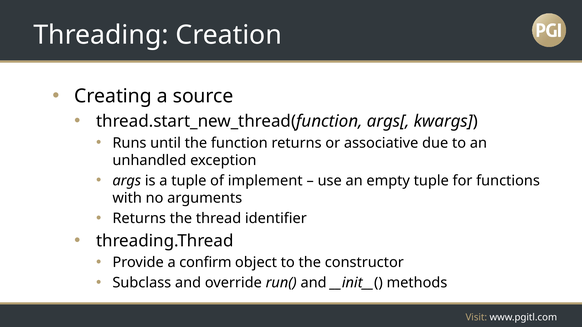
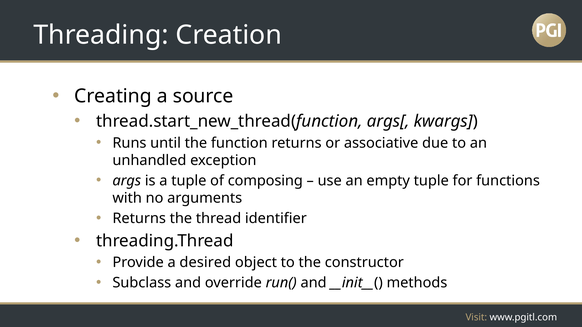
implement: implement -> composing (265, 181)
confirm: confirm -> desired (205, 263)
